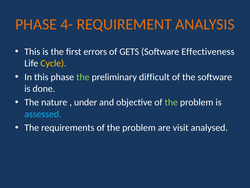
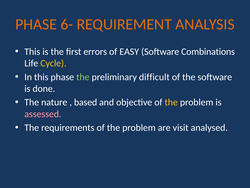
4-: 4- -> 6- (67, 24)
GETS: GETS -> EASY (129, 52)
Effectiveness: Effectiveness -> Combinations (208, 52)
under: under -> based (86, 102)
the colour: light green -> yellow (171, 102)
assessed colour: light blue -> pink (43, 114)
